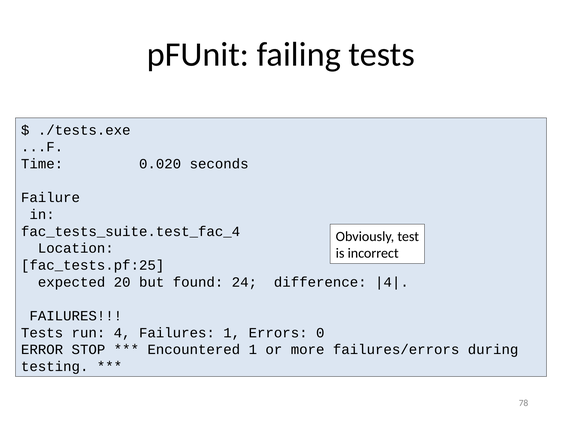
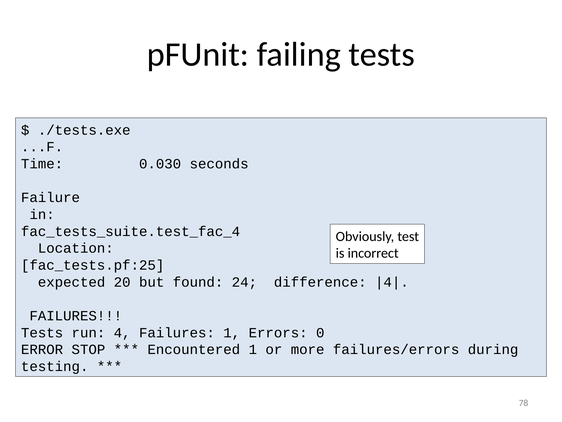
0.020: 0.020 -> 0.030 (160, 164)
